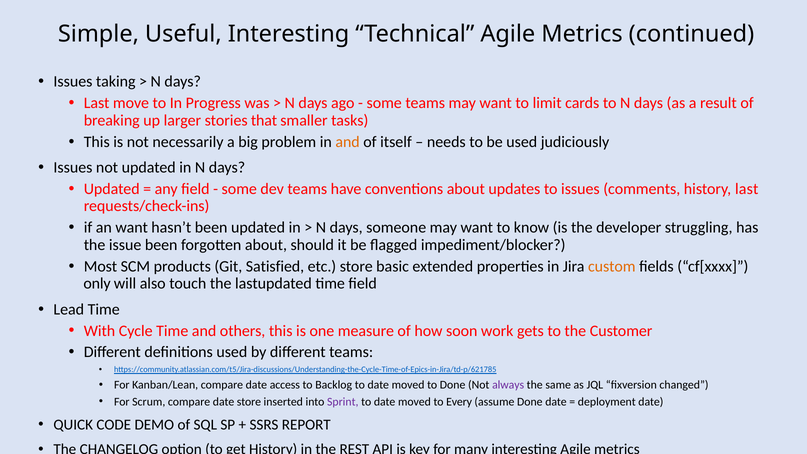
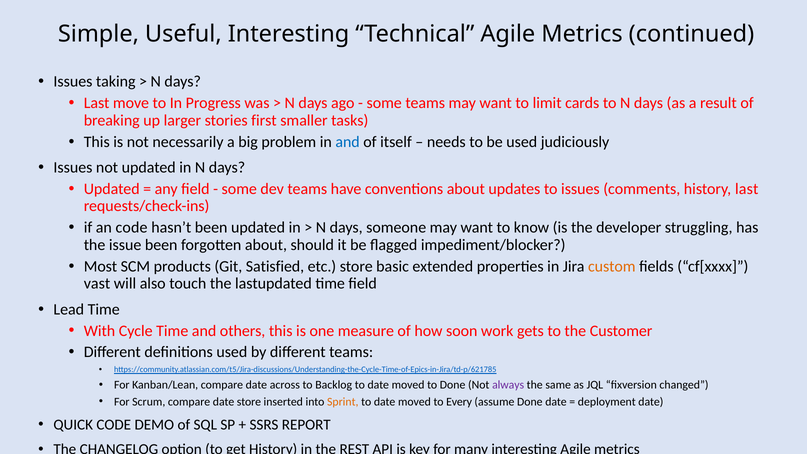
that: that -> first (264, 120)
and colour: orange -> blue (348, 142)
an want: want -> code (132, 228)
only: only -> vast (97, 284)
access: access -> across (285, 385)
Sprint colour: purple -> orange (343, 402)
